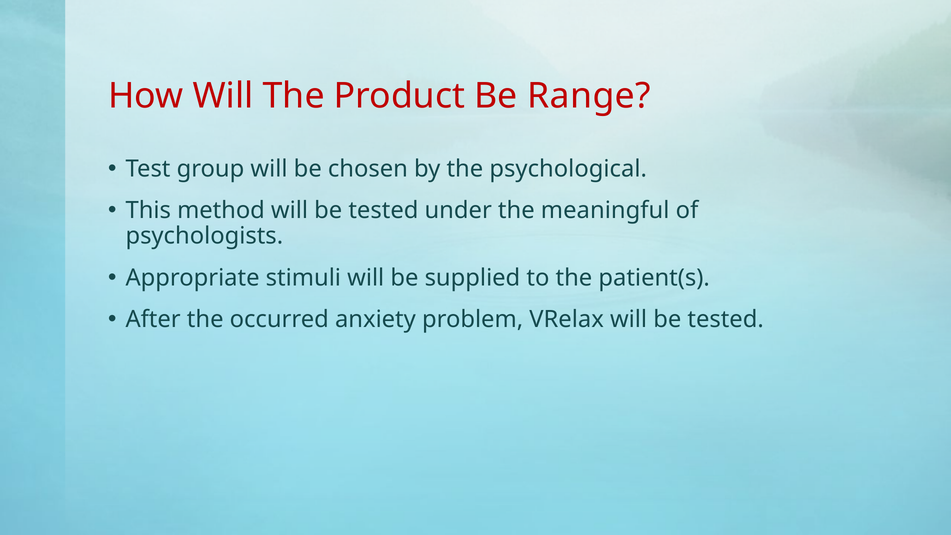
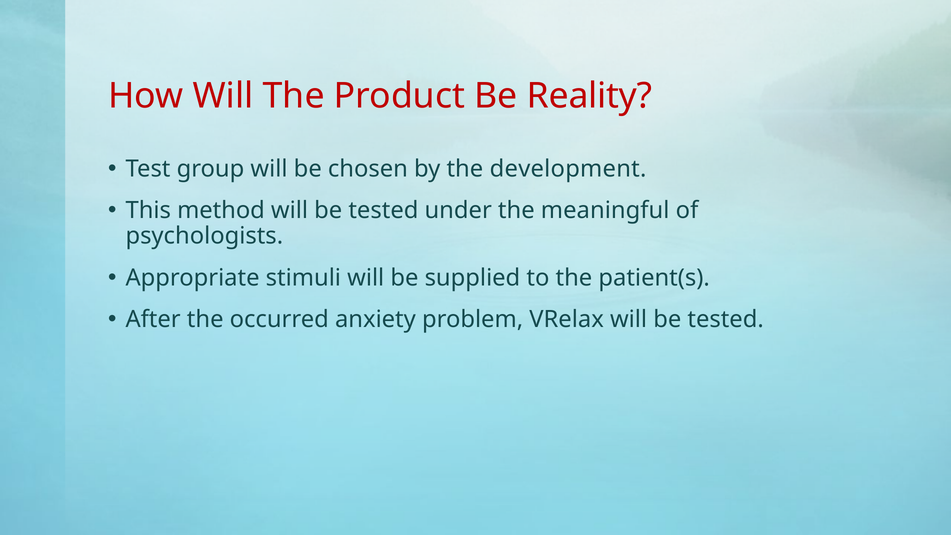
Range: Range -> Reality (589, 96)
psychological: psychological -> development (568, 169)
